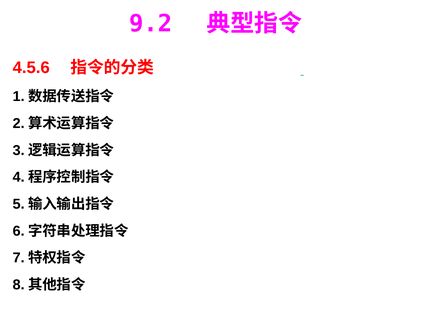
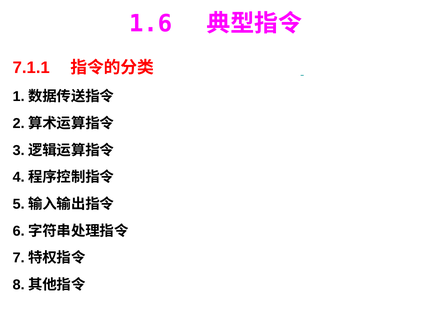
9.2: 9.2 -> 1.6 (151, 24)
4.5.6: 4.5.6 -> 7.1.1 (31, 68)
